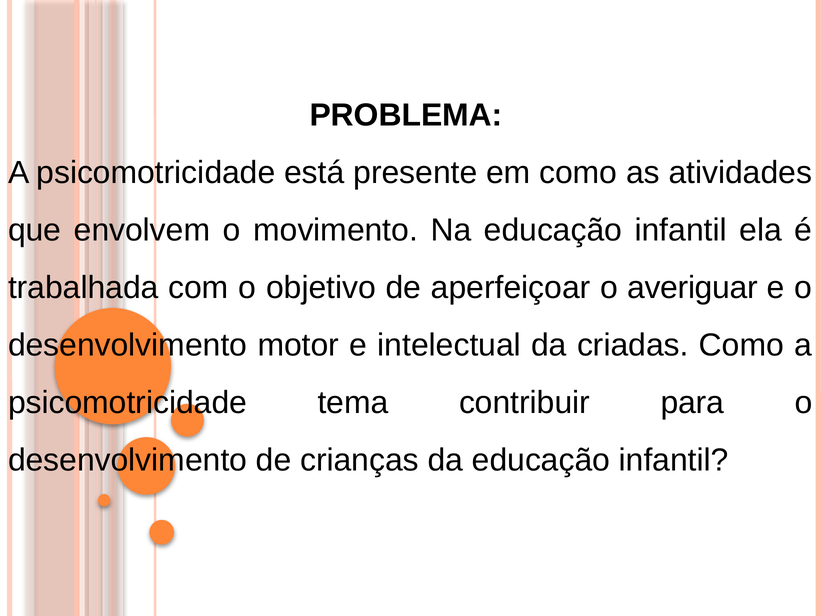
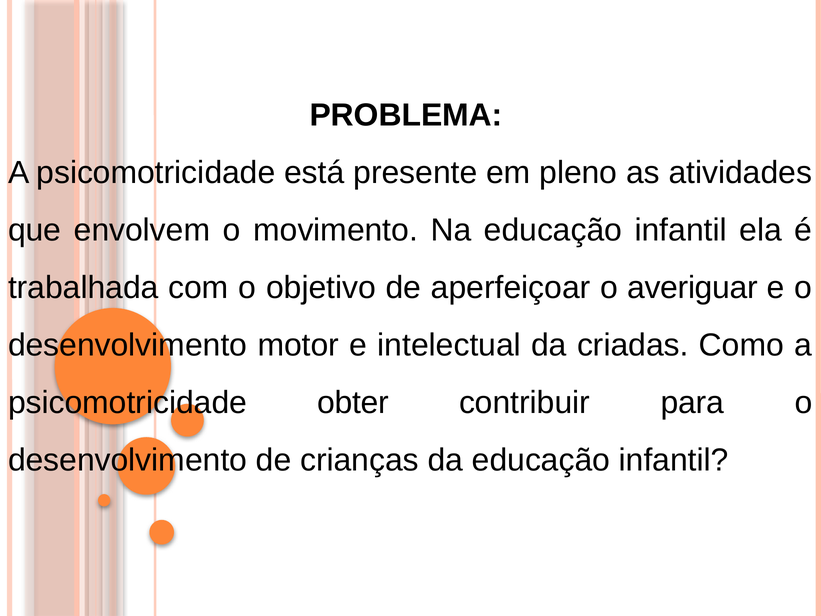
em como: como -> pleno (578, 172)
tema: tema -> obter (353, 402)
